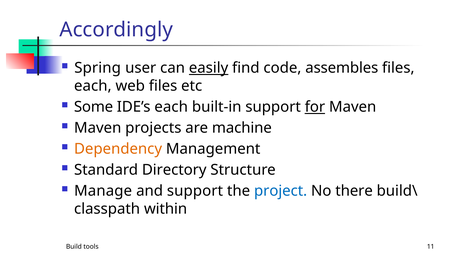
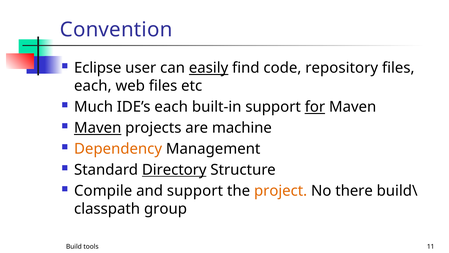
Accordingly: Accordingly -> Convention (116, 29)
Spring: Spring -> Eclipse (98, 68)
assembles: assembles -> repository (342, 68)
Some: Some -> Much (94, 107)
Maven underline: none -> present (98, 128)
Directory underline: none -> present (174, 170)
Manage: Manage -> Compile (103, 191)
project colour: blue -> orange (281, 191)
within: within -> group (166, 209)
